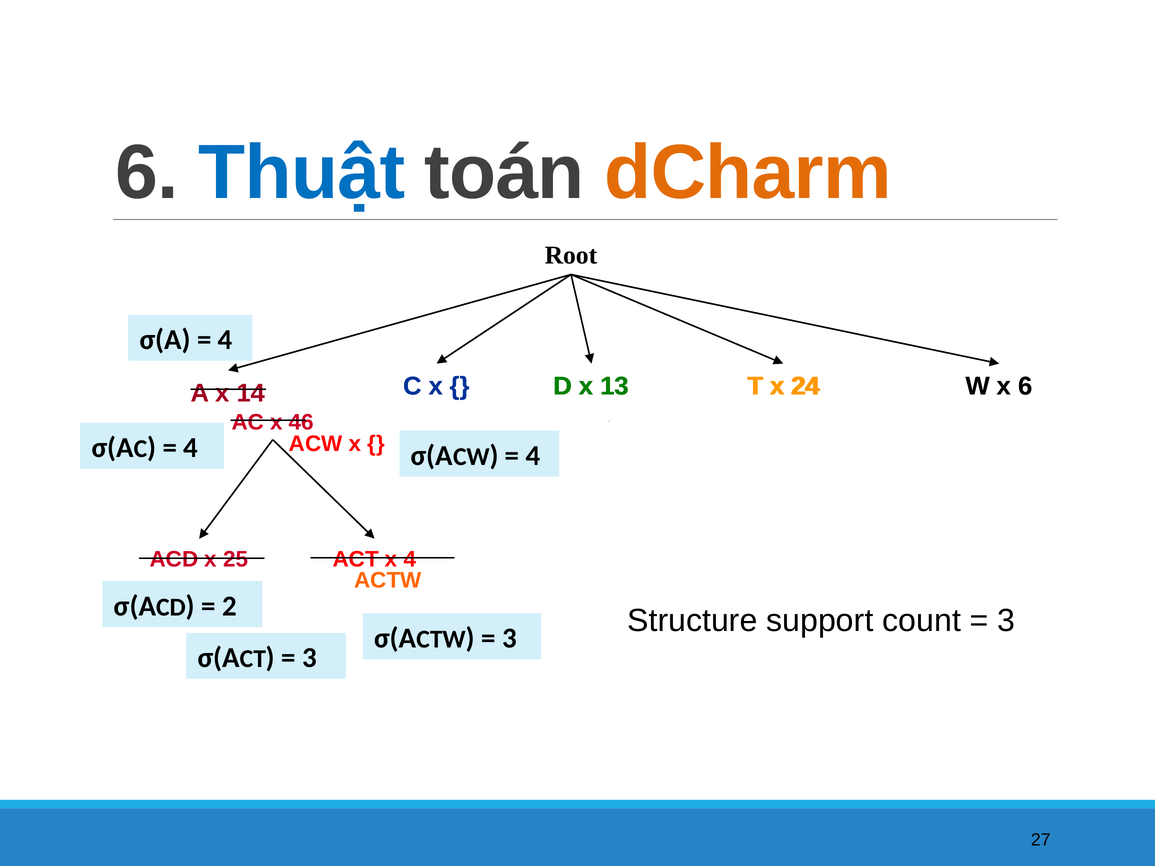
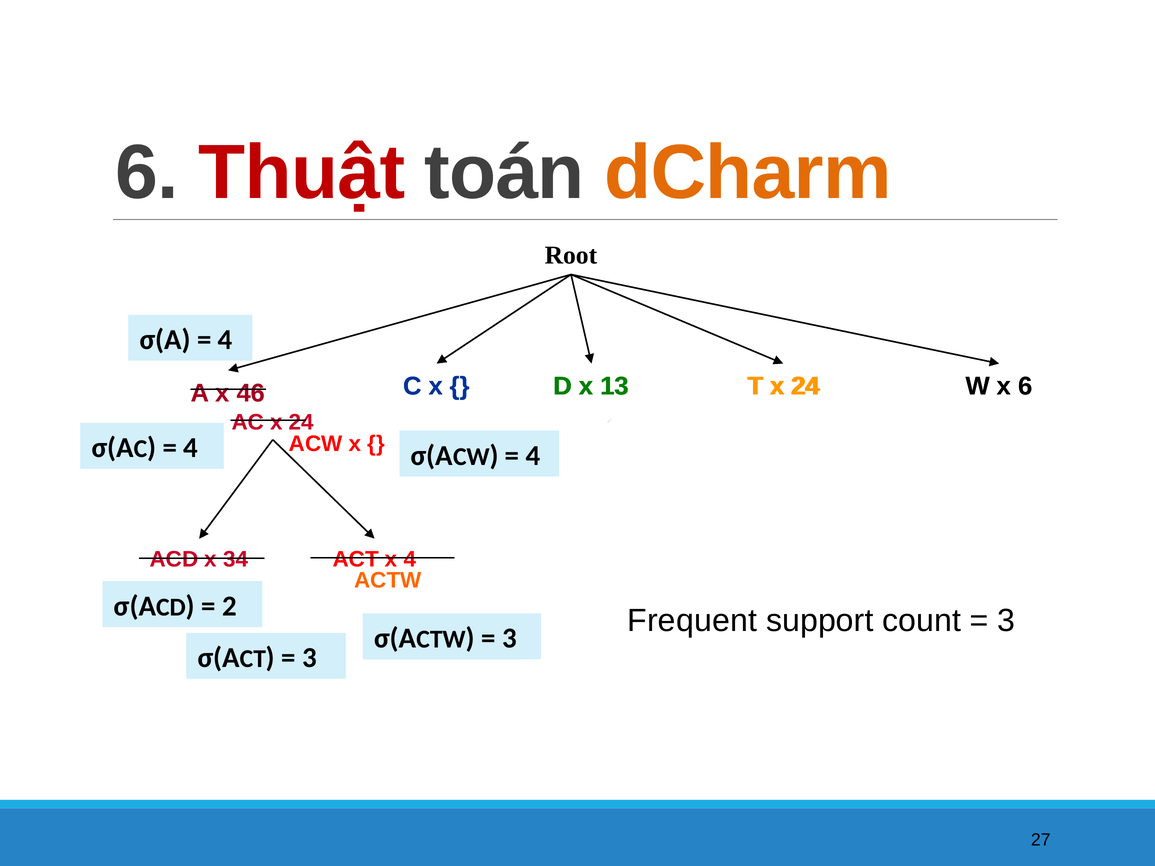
Thuật colour: blue -> red (302, 173)
14: 14 -> 46 (251, 393)
AC x 46: 46 -> 24 (301, 422)
25: 25 -> 34 (236, 560)
Structure: Structure -> Frequent (692, 621)
